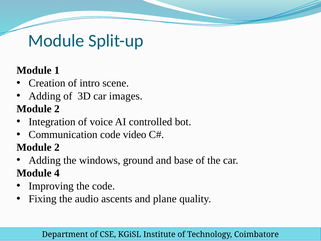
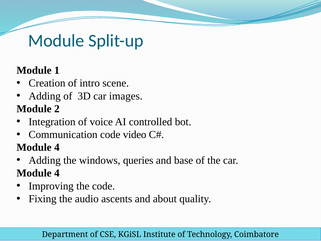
2: 2 -> 4 (57, 147)
ground: ground -> queries (138, 160)
plane: plane -> about (165, 199)
